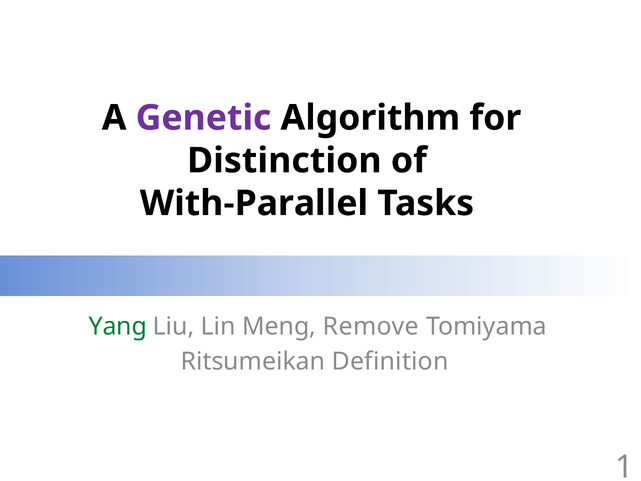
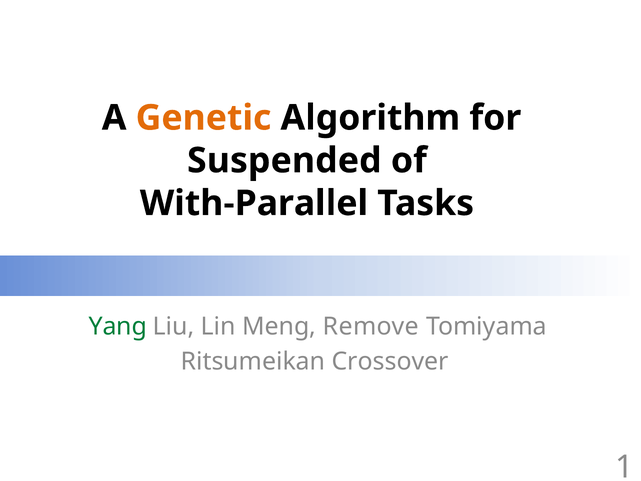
Genetic colour: purple -> orange (203, 118)
Distinction: Distinction -> Suspended (284, 161)
Definition: Definition -> Crossover (390, 361)
